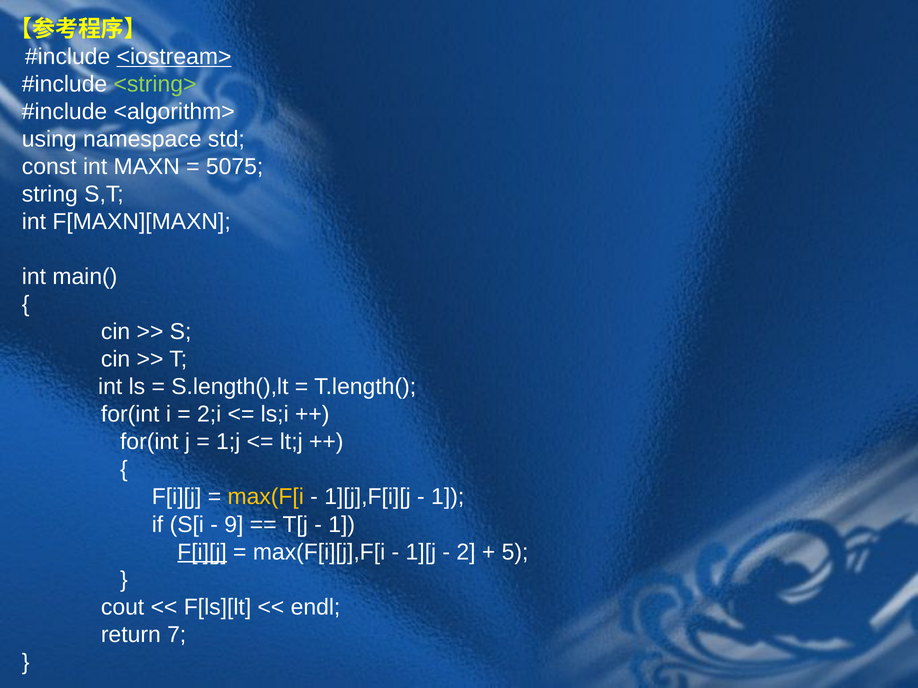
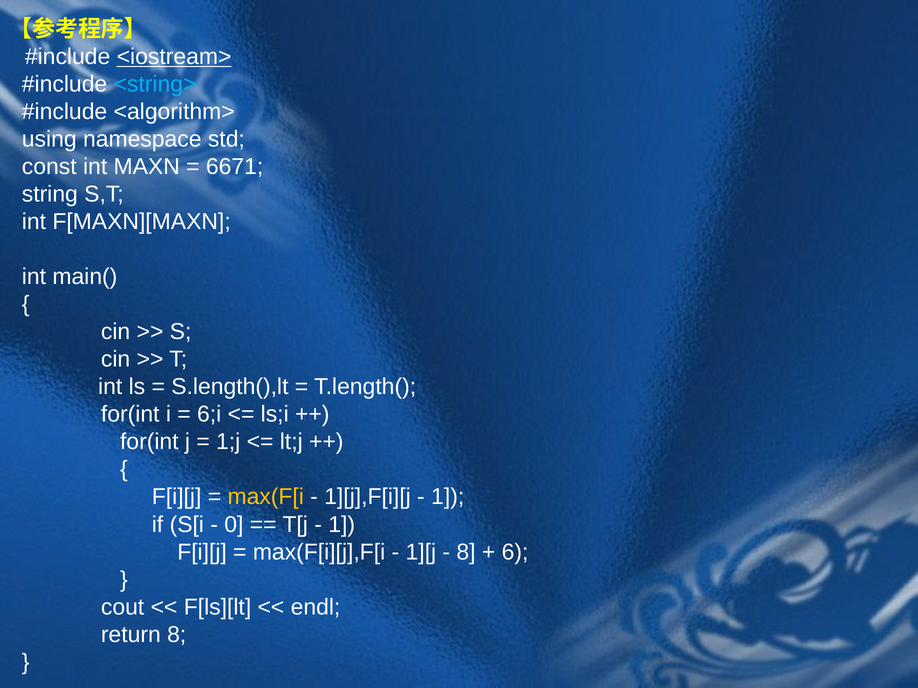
<string> colour: light green -> light blue (155, 84)
5075: 5075 -> 6671 (235, 167)
2;i: 2;i -> 6;i (209, 415)
9: 9 -> 0 (234, 525)
F[i][j underline: present -> none (202, 552)
2: 2 -> 8 (466, 552)
5: 5 -> 6 (515, 552)
return 7: 7 -> 8 (177, 635)
